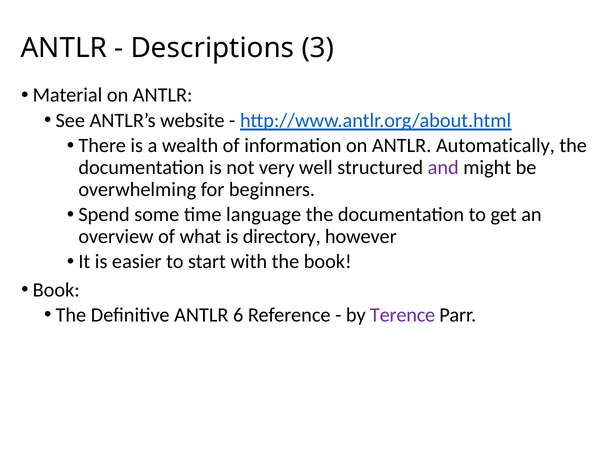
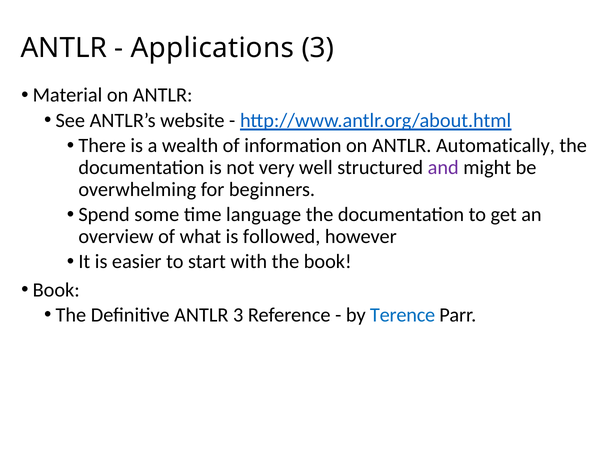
Descriptions: Descriptions -> Applications (212, 48)
directory: directory -> followed (282, 236)
ANTLR 6: 6 -> 3 (238, 315)
Terence colour: purple -> blue (403, 315)
